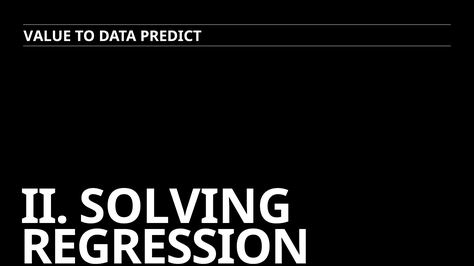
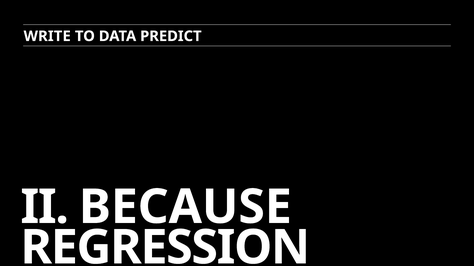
VALUE: VALUE -> WRITE (47, 36)
SOLVING: SOLVING -> BECAUSE (185, 207)
